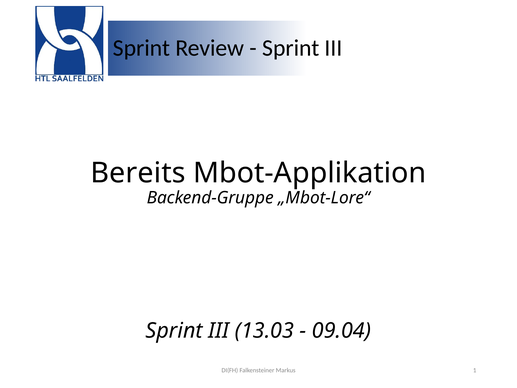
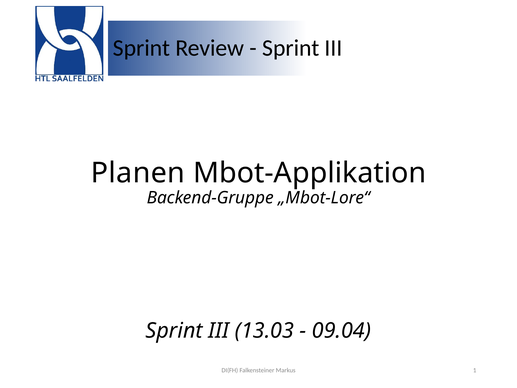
Bereits: Bereits -> Planen (138, 173)
